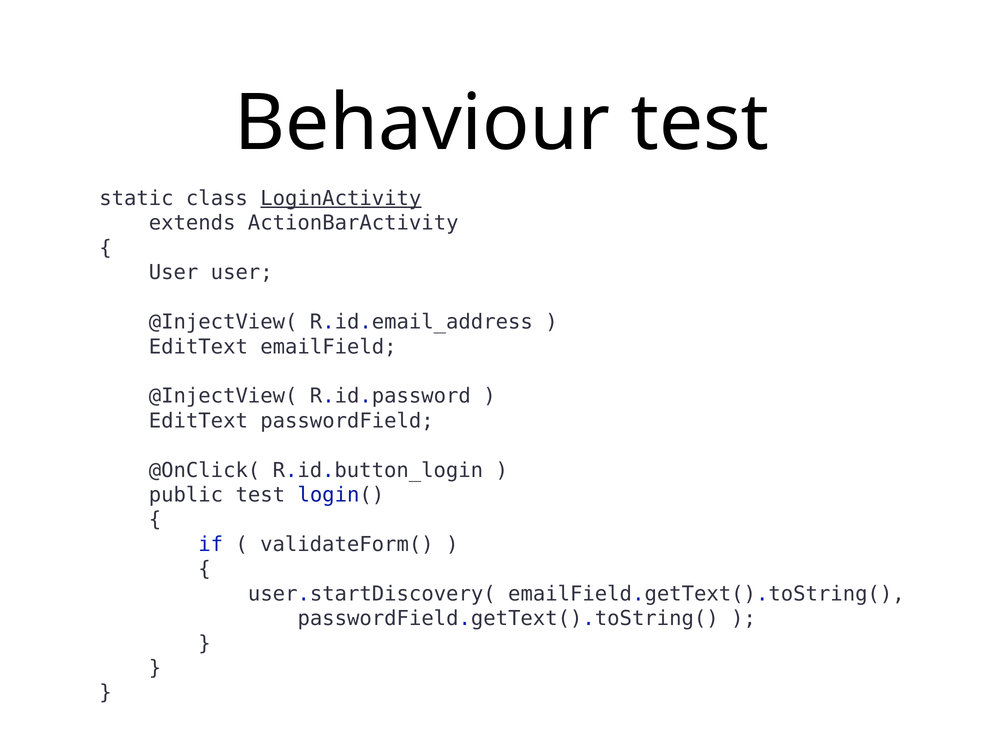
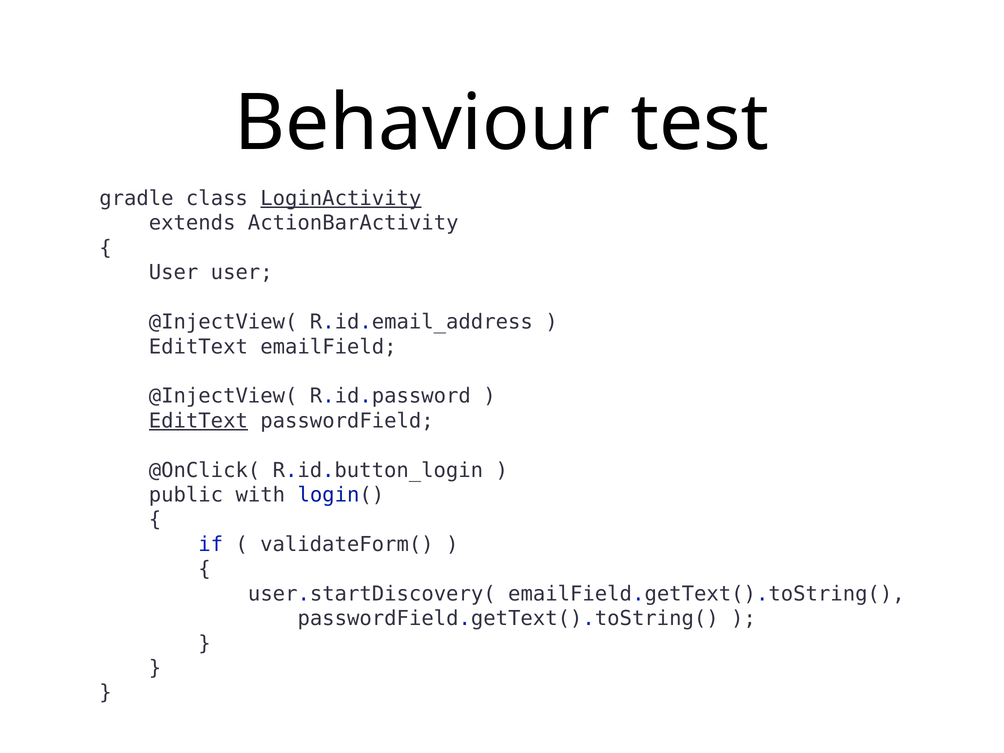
static: static -> gradle (136, 198)
EditText underline: none -> present (198, 421)
public test: test -> with (260, 495)
